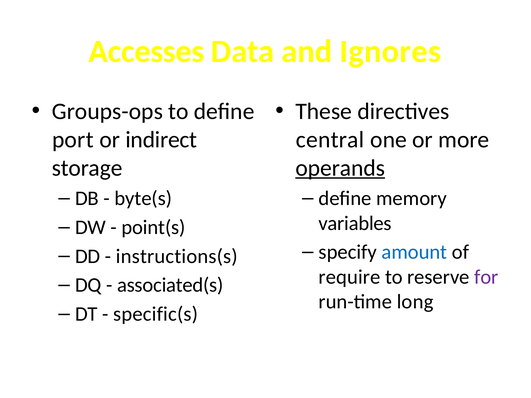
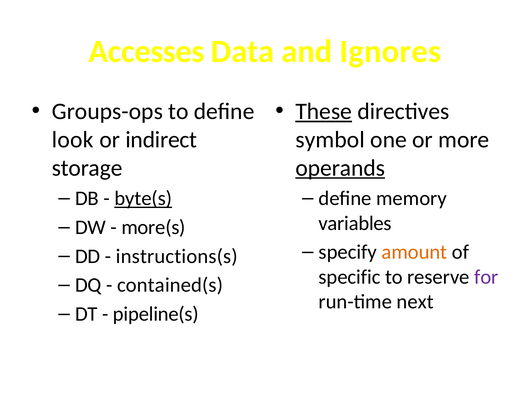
These underline: none -> present (324, 111)
port: port -> look (73, 140)
central: central -> symbol (330, 140)
byte(s underline: none -> present (143, 199)
point(s: point(s -> more(s (153, 227)
amount colour: blue -> orange (414, 252)
require: require -> specific (350, 277)
associated(s: associated(s -> contained(s (170, 285)
long: long -> next (415, 302)
specific(s: specific(s -> pipeline(s (156, 314)
